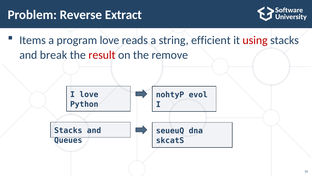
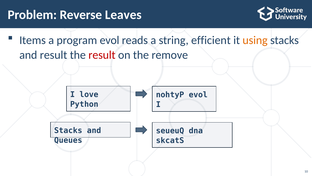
Extract: Extract -> Leaves (123, 15)
program love: love -> evol (110, 40)
using colour: red -> orange (255, 40)
and break: break -> result (54, 55)
